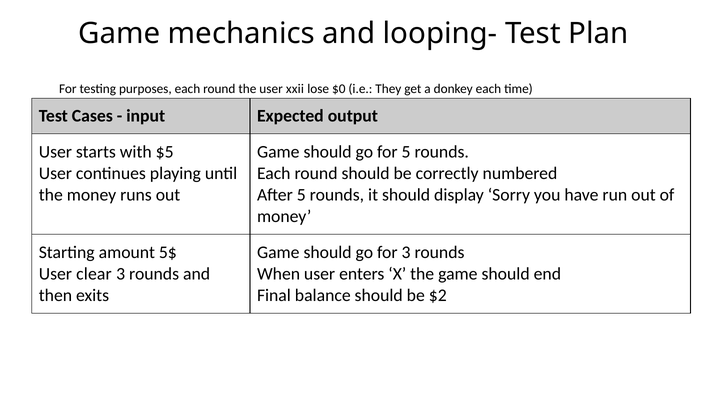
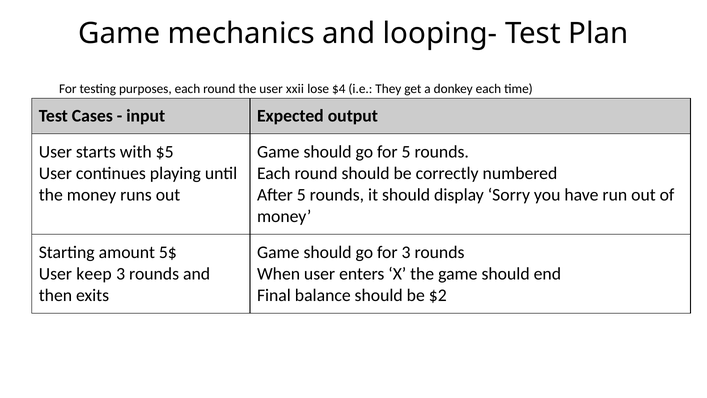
$0: $0 -> $4 (339, 89)
clear: clear -> keep (94, 274)
